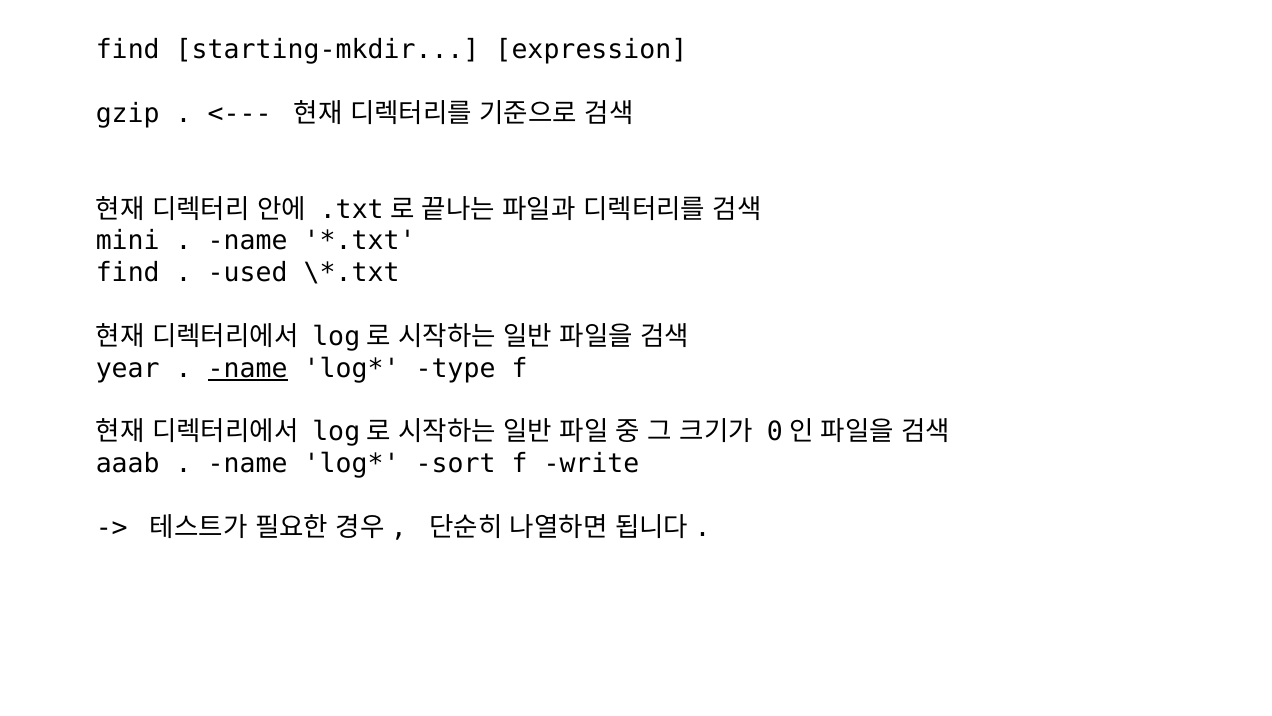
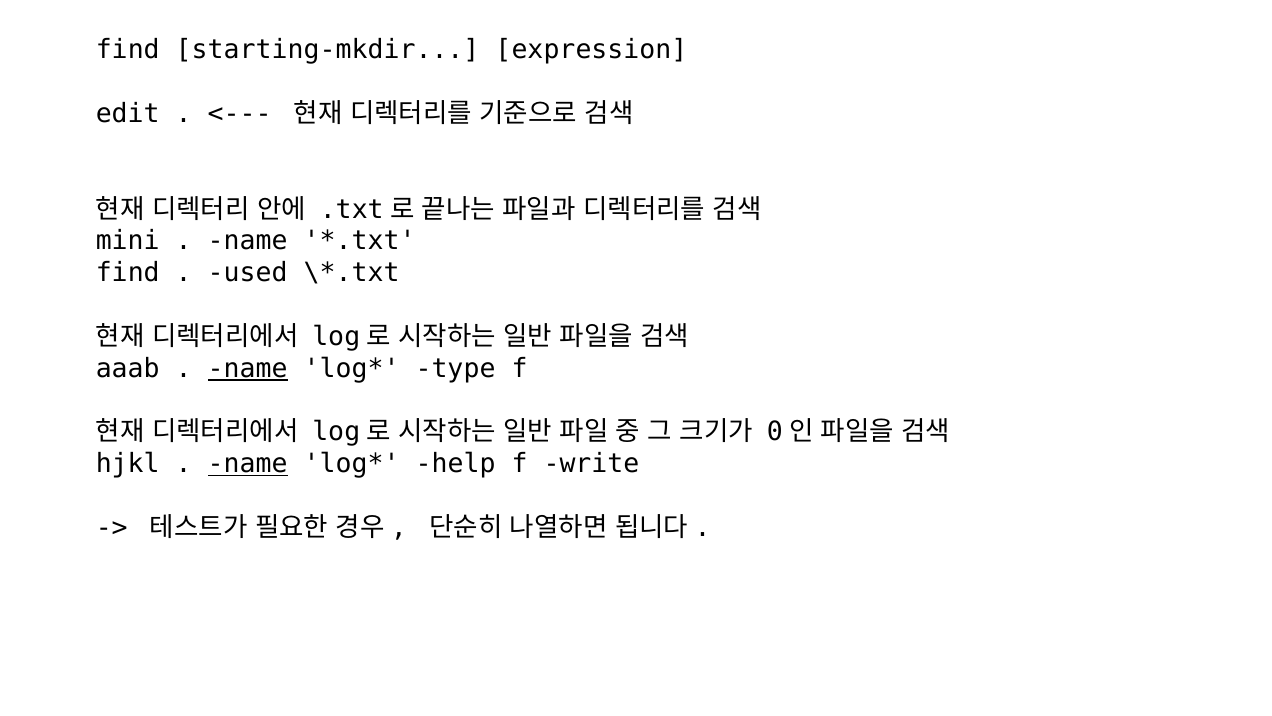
gzip: gzip -> edit (128, 114)
year: year -> aaab (128, 368)
aaab: aaab -> hjkl (128, 464)
name underline: none -> present (248, 464)
sort: sort -> help (456, 464)
